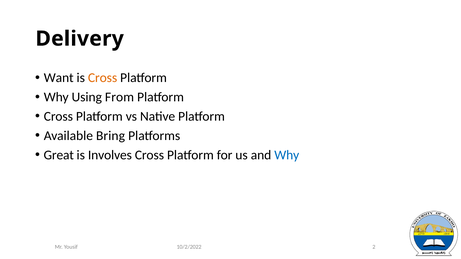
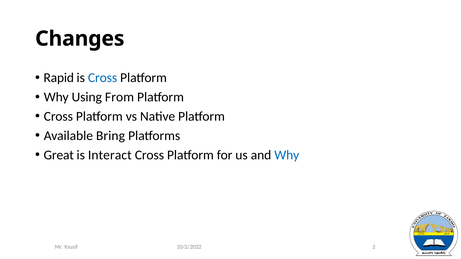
Delivery: Delivery -> Changes (80, 39)
Want: Want -> Rapid (59, 78)
Cross colour: orange -> blue (103, 78)
Involves: Involves -> Interact (110, 155)
